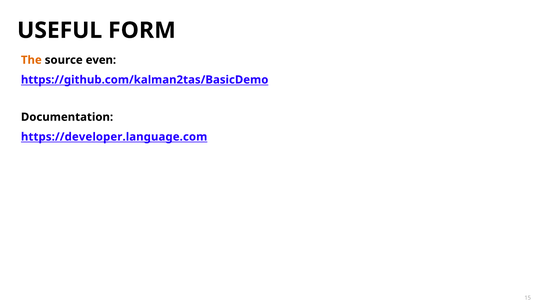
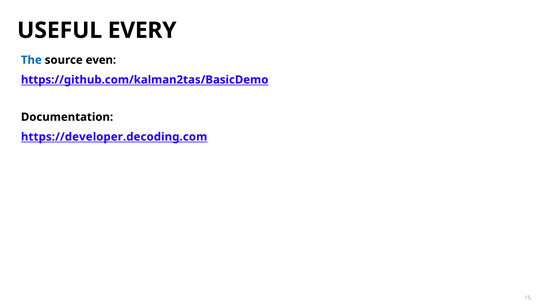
FORM: FORM -> EVERY (142, 30)
The colour: orange -> blue (31, 60)
https://developer.language.com: https://developer.language.com -> https://developer.decoding.com (114, 137)
